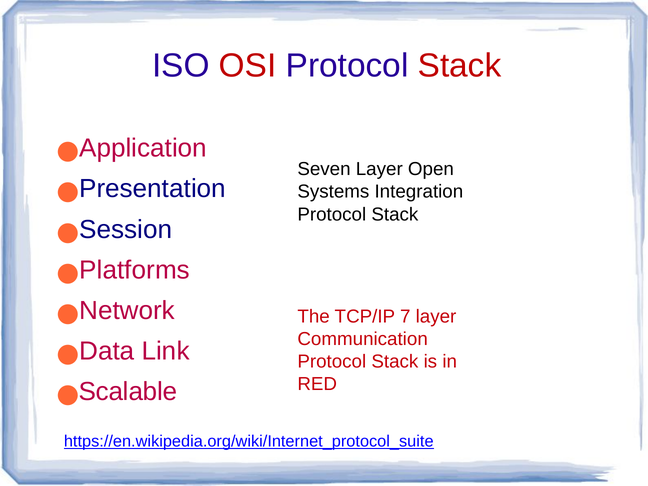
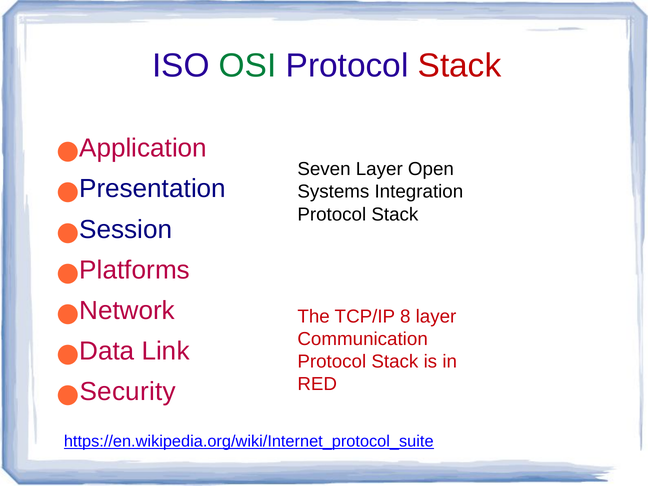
OSI colour: red -> green (248, 66)
7: 7 -> 8 (405, 316)
Scalable: Scalable -> Security (128, 392)
